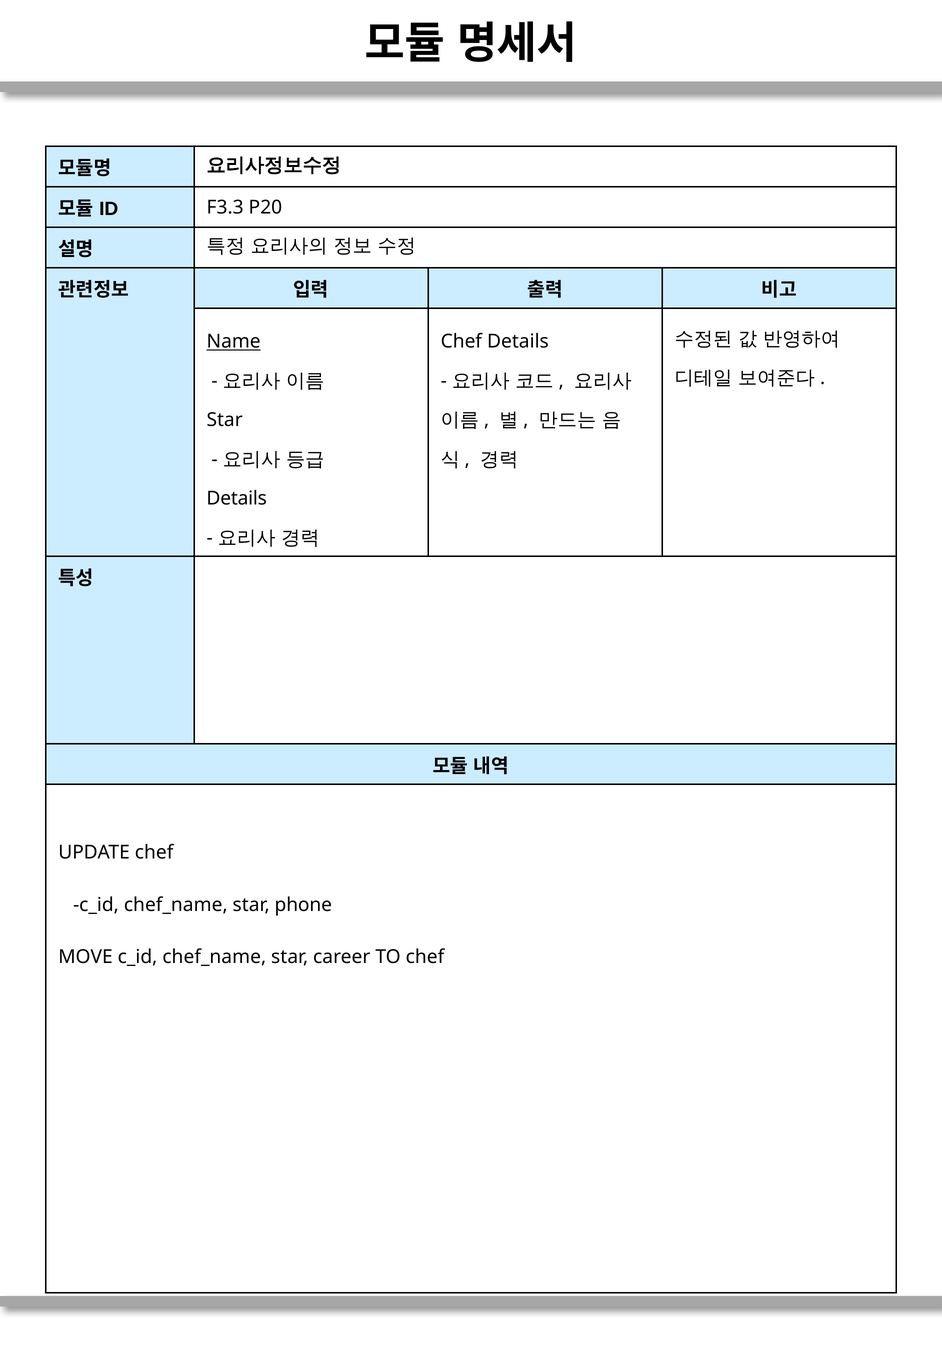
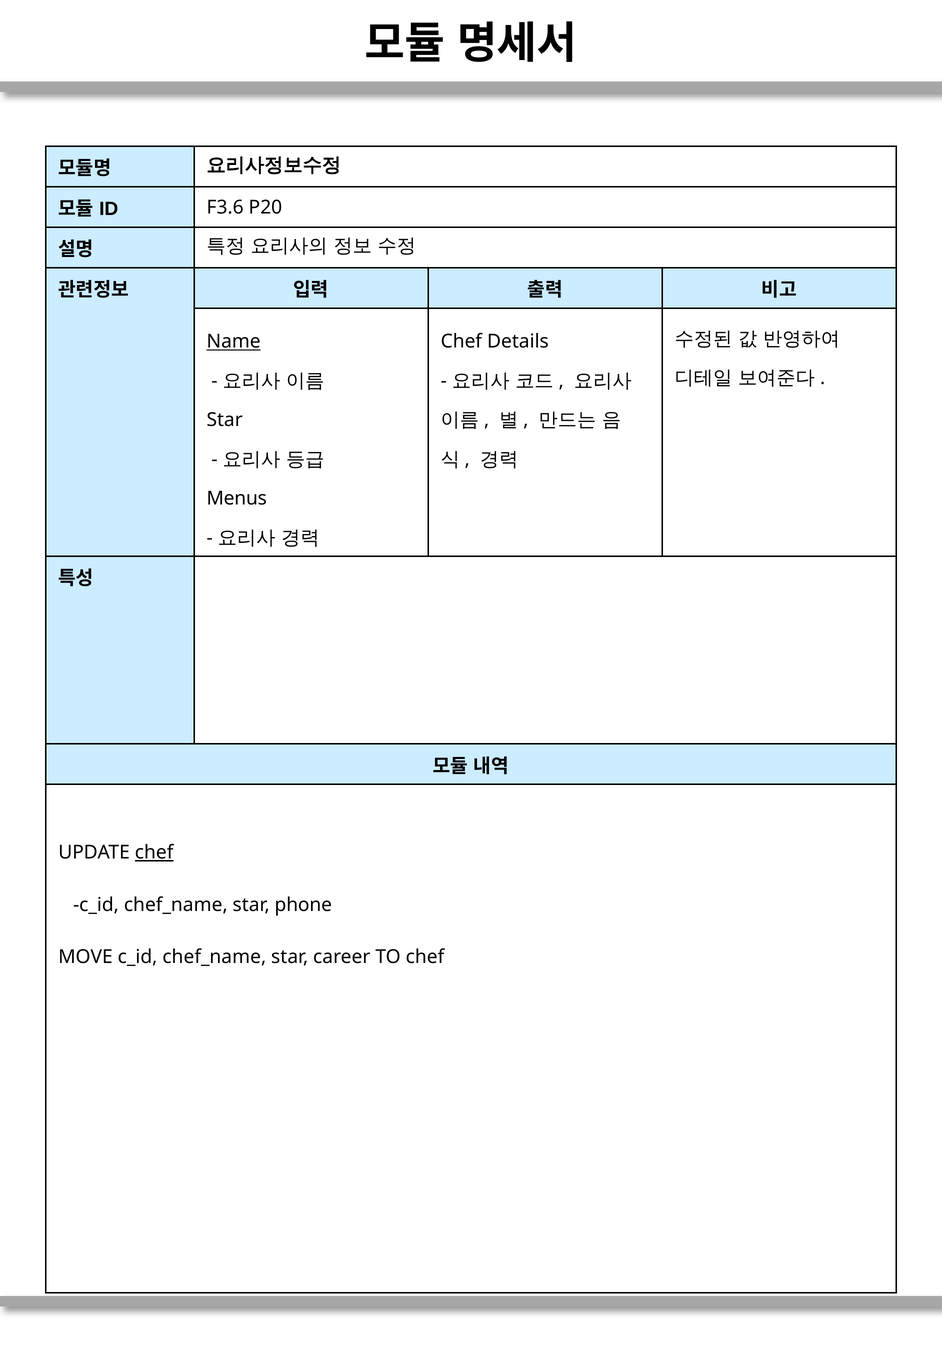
F3.3: F3.3 -> F3.6 (225, 207)
Details: Details -> Menus (237, 498)
chef underline: none -> present (154, 852)
